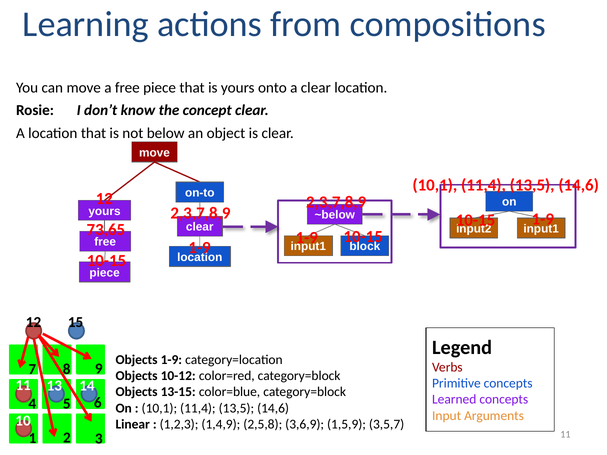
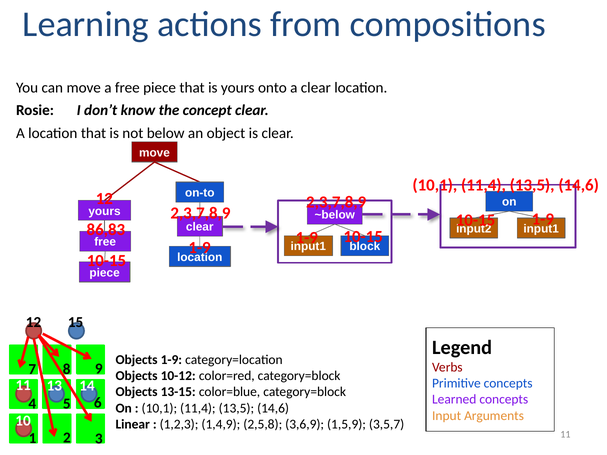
73,65: 73,65 -> 86,83 (106, 230)
